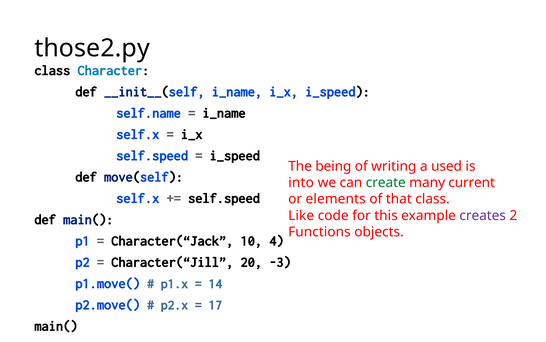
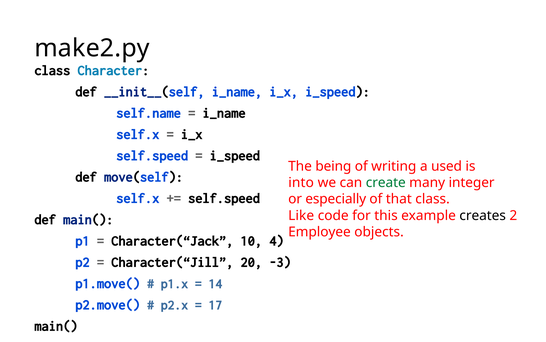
those2.py: those2.py -> make2.py (92, 48)
current: current -> integer (472, 182)
elements: elements -> especially (336, 199)
creates colour: purple -> black (483, 215)
Functions: Functions -> Employee (319, 231)
